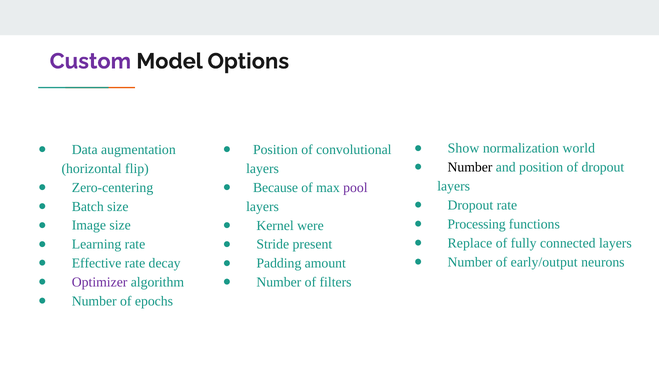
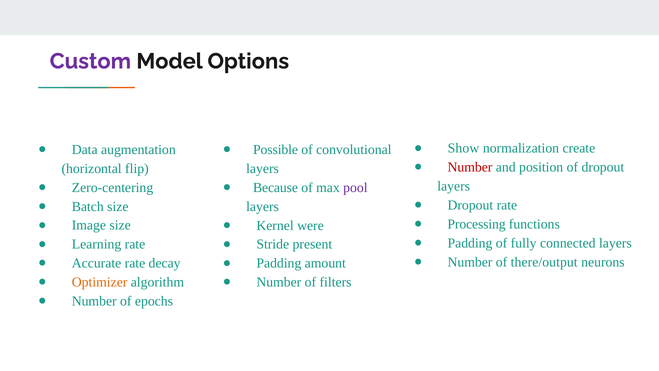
world: world -> create (579, 148)
Position: Position -> Possible (275, 150)
Number colour: black -> red (470, 167)
Replace: Replace -> Padding (470, 243)
early/output: early/output -> there/output (544, 262)
Effective: Effective -> Accurate (97, 263)
Optimizer colour: purple -> orange (100, 282)
